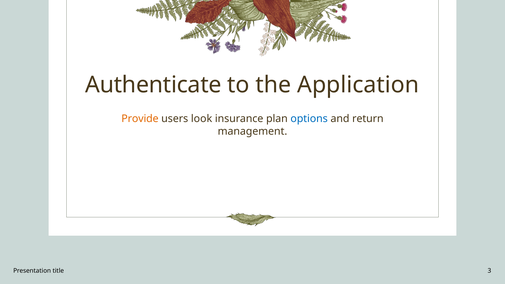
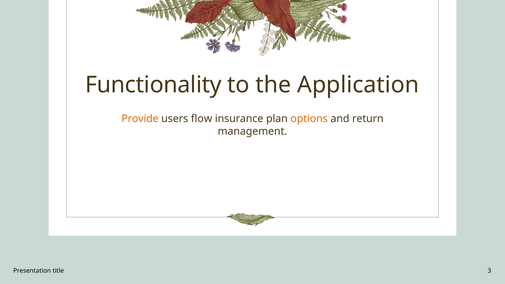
Authenticate: Authenticate -> Functionality (153, 85)
look: look -> flow (202, 119)
options colour: blue -> orange (309, 119)
